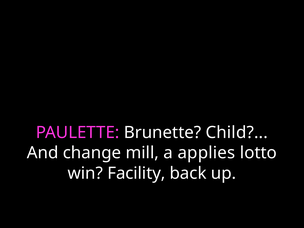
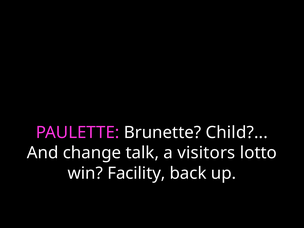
mill: mill -> talk (142, 153)
applies: applies -> visitors (206, 153)
